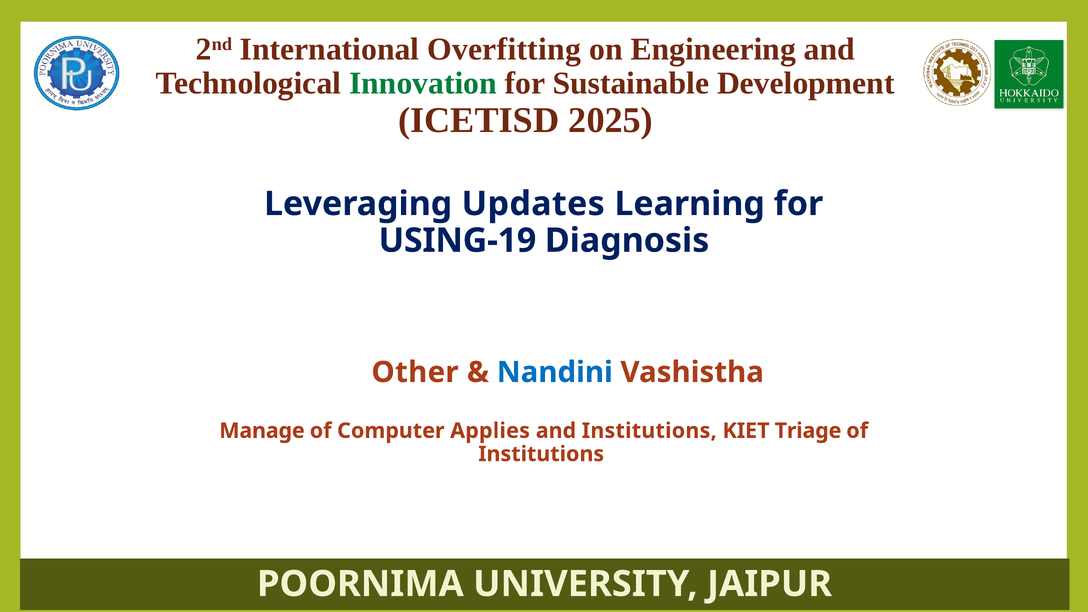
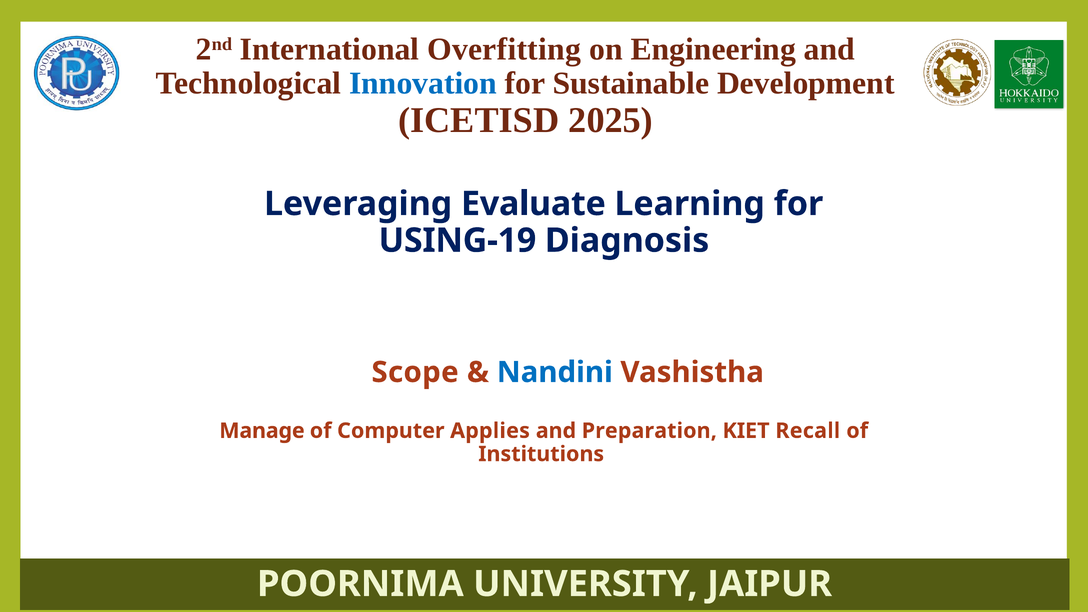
Innovation colour: green -> blue (423, 83)
Updates: Updates -> Evaluate (533, 204)
Other: Other -> Scope (415, 372)
and Institutions: Institutions -> Preparation (649, 431)
Triage: Triage -> Recall (808, 431)
